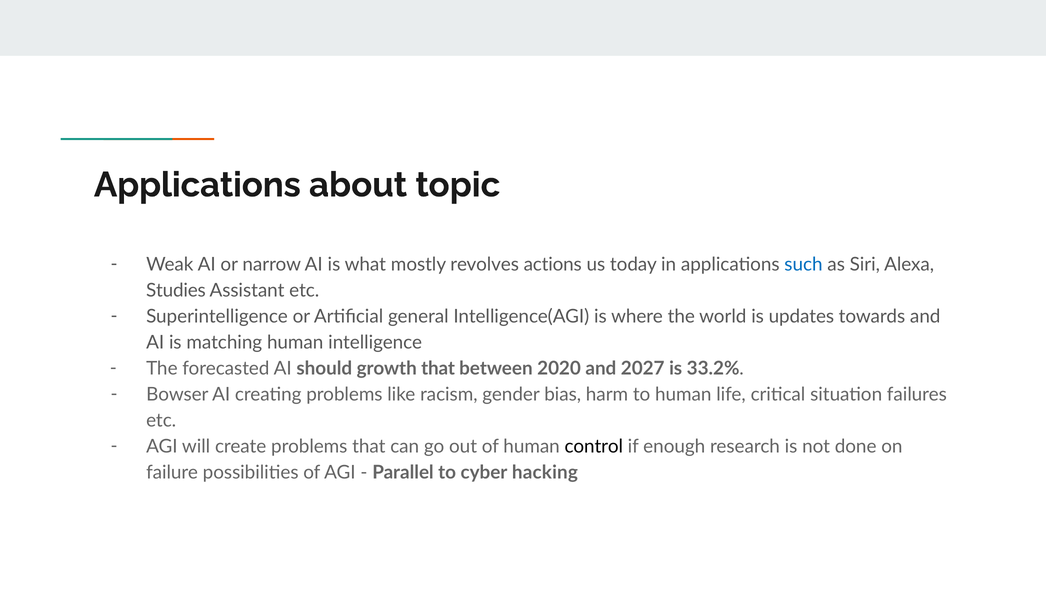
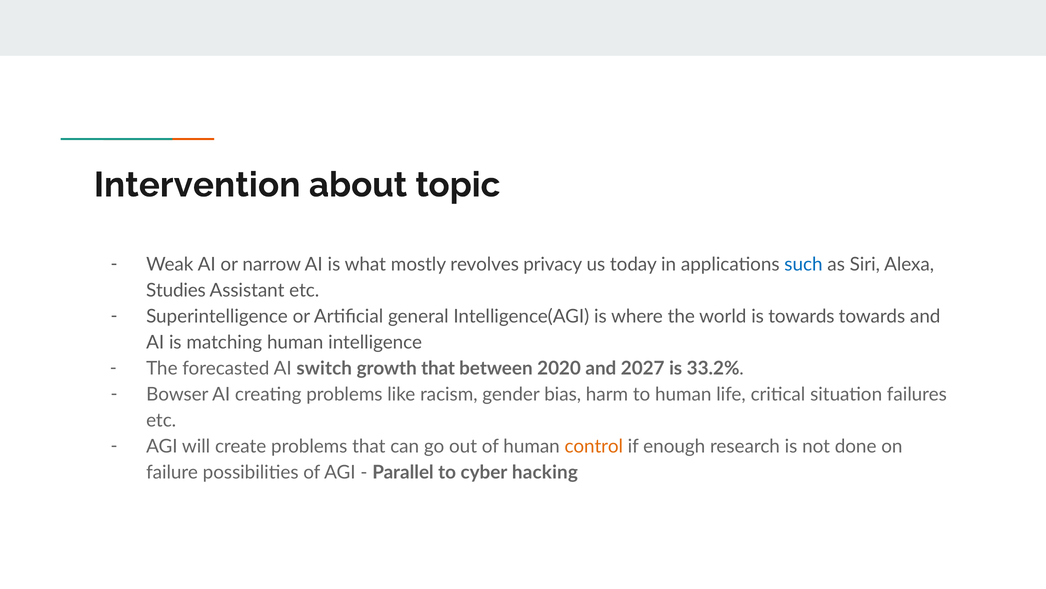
Applications: Applications -> Intervention (197, 185)
actions: actions -> privacy (553, 264)
is updates: updates -> towards (801, 316)
should: should -> switch (324, 368)
control colour: black -> orange (594, 446)
